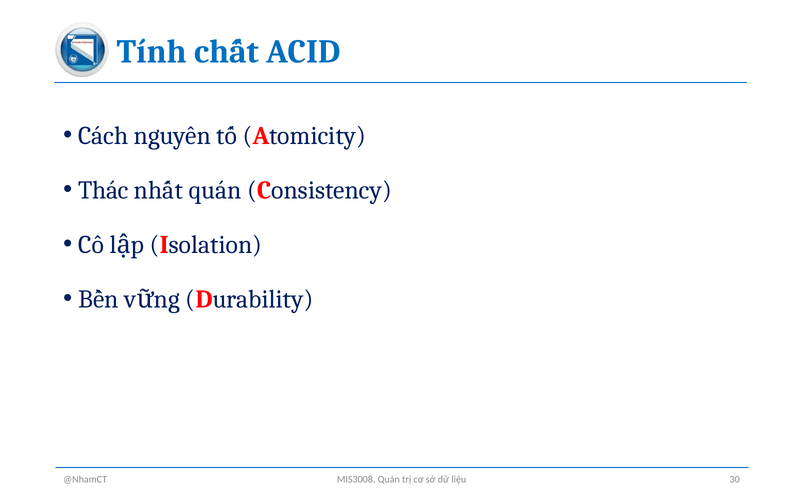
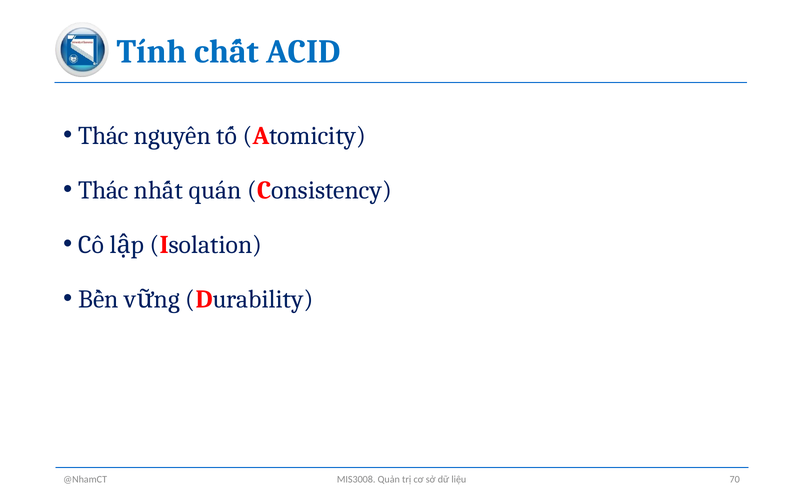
Cách: Cách -> Thác (103, 136)
30: 30 -> 70 (735, 479)
